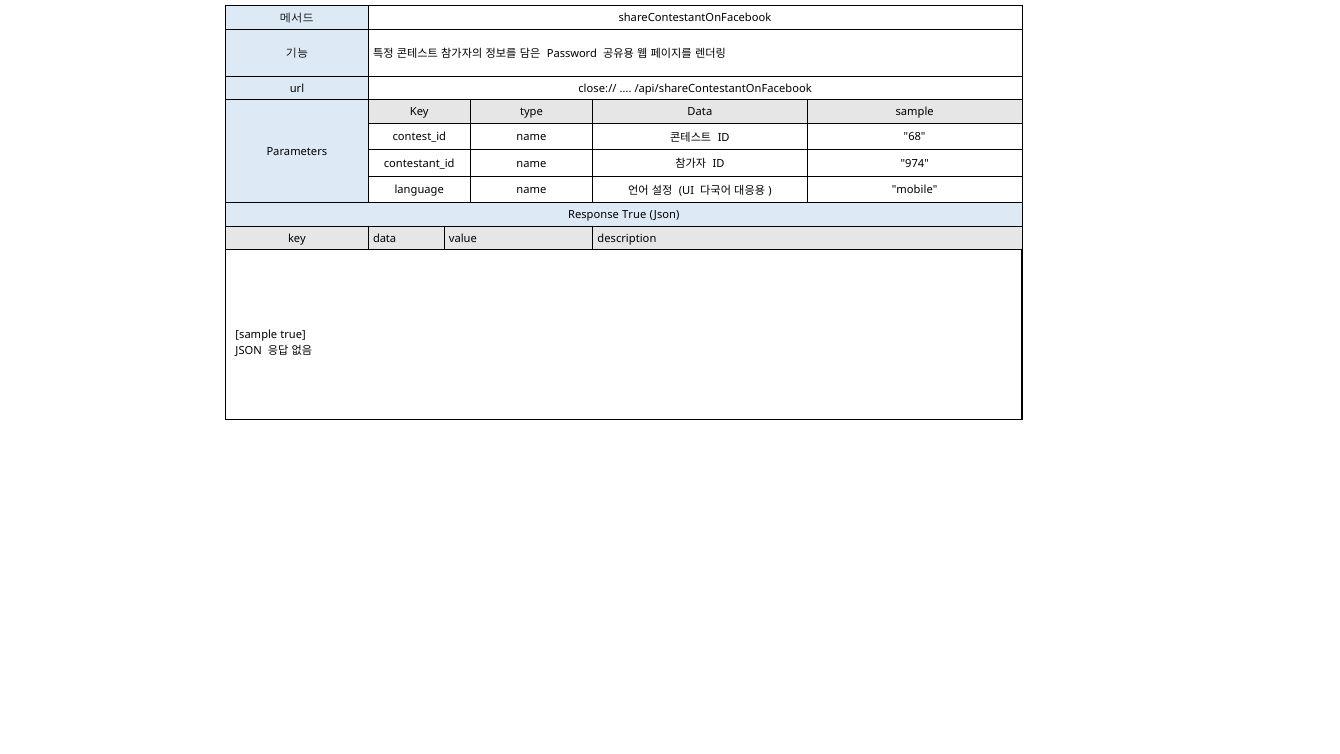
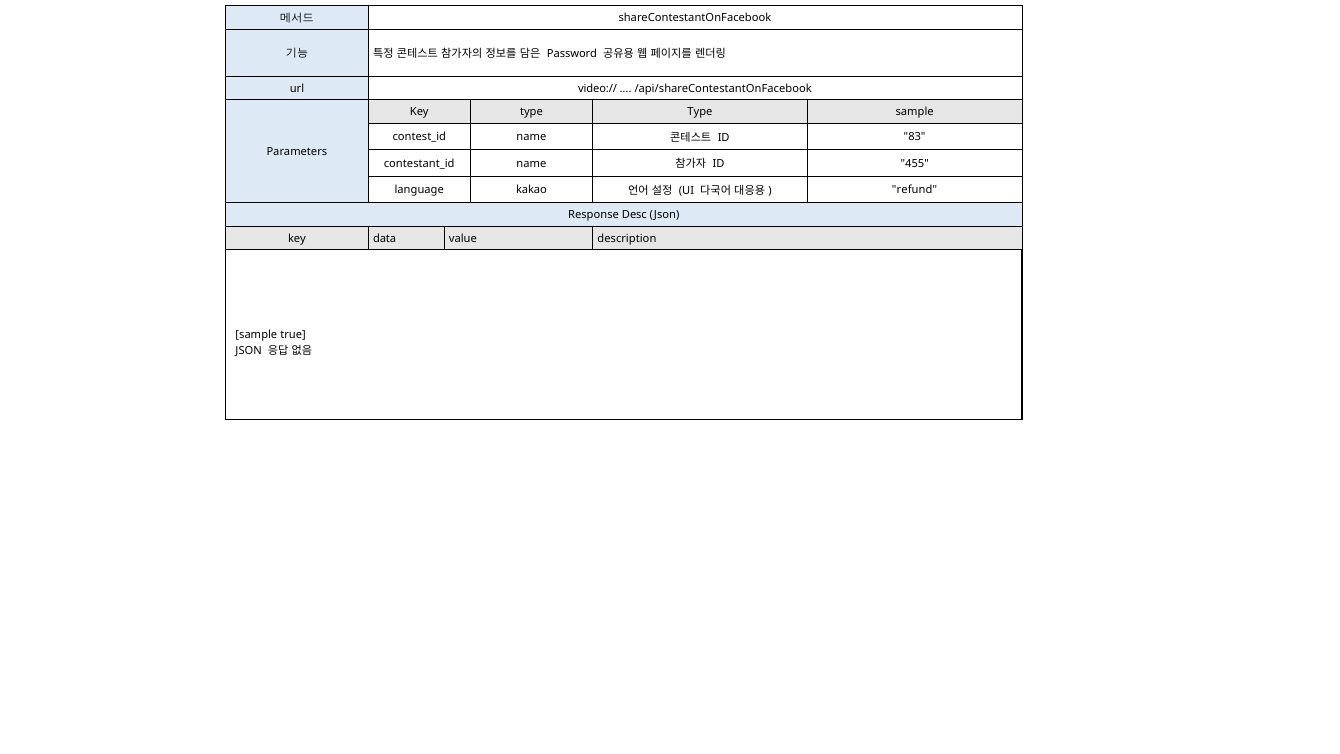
close://: close:// -> video:// (598, 89)
type Data: Data -> Type (700, 112)
68: 68 -> 83 (915, 137)
974: 974 -> 455 (915, 164)
language name: name -> kakao (532, 190)
mobile: mobile -> refund (915, 190)
Response True: True -> Desc (634, 215)
